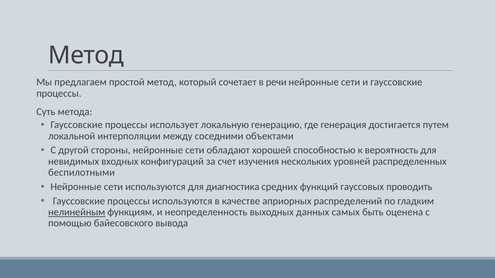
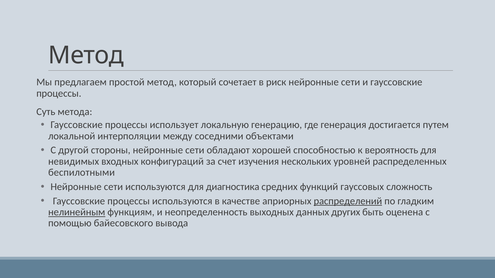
речи: речи -> риск (276, 82)
проводить: проводить -> сложность (409, 187)
распределений underline: none -> present (348, 201)
самых: самых -> других (346, 212)
